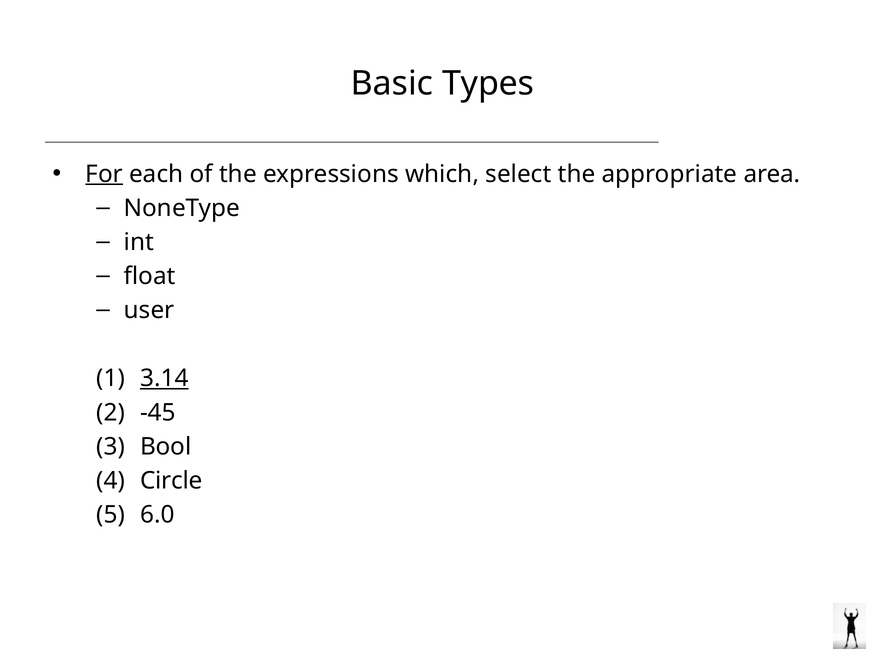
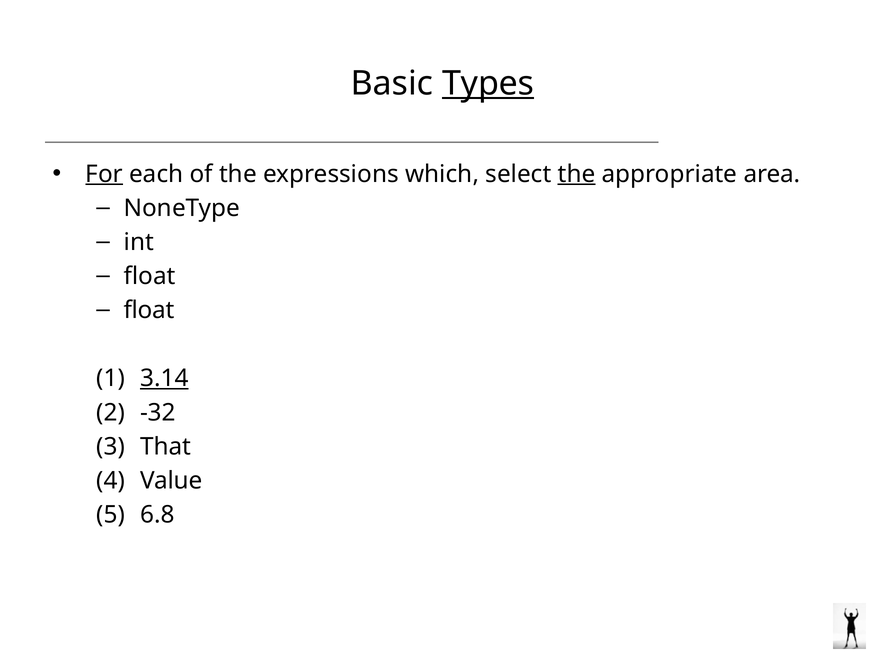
Types underline: none -> present (488, 83)
the underline: none -> present (577, 174)
user: user -> float (149, 310)
-45: -45 -> -32 (158, 413)
Bool: Bool -> That (166, 447)
Circle: Circle -> Value (171, 481)
6.0: 6.0 -> 6.8 (157, 515)
